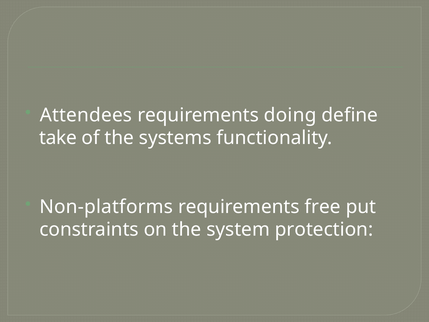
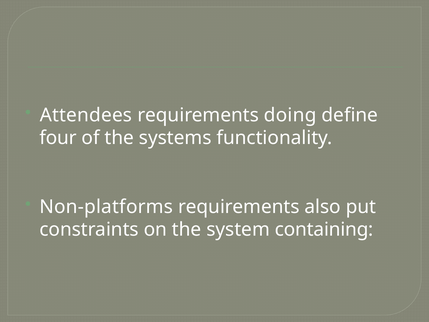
take: take -> four (58, 138)
free: free -> also (323, 207)
protection: protection -> containing (324, 229)
